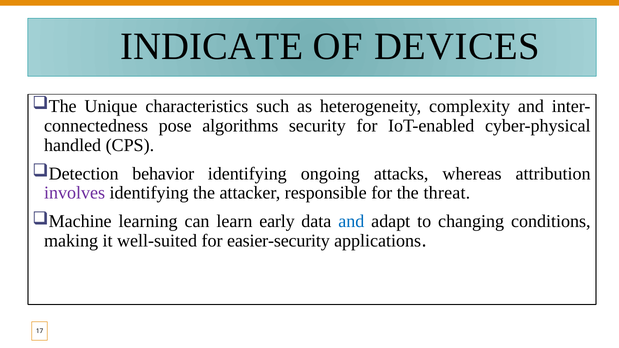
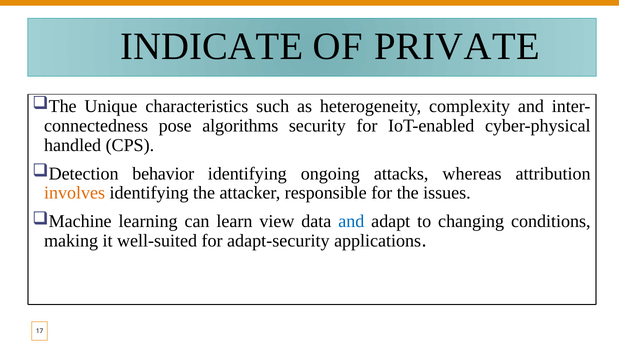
DEVICES: DEVICES -> PRIVATE (457, 46)
involves colour: purple -> orange (75, 193)
threat: threat -> issues (447, 193)
early: early -> view (277, 222)
easier-security: easier-security -> adapt-security (278, 241)
